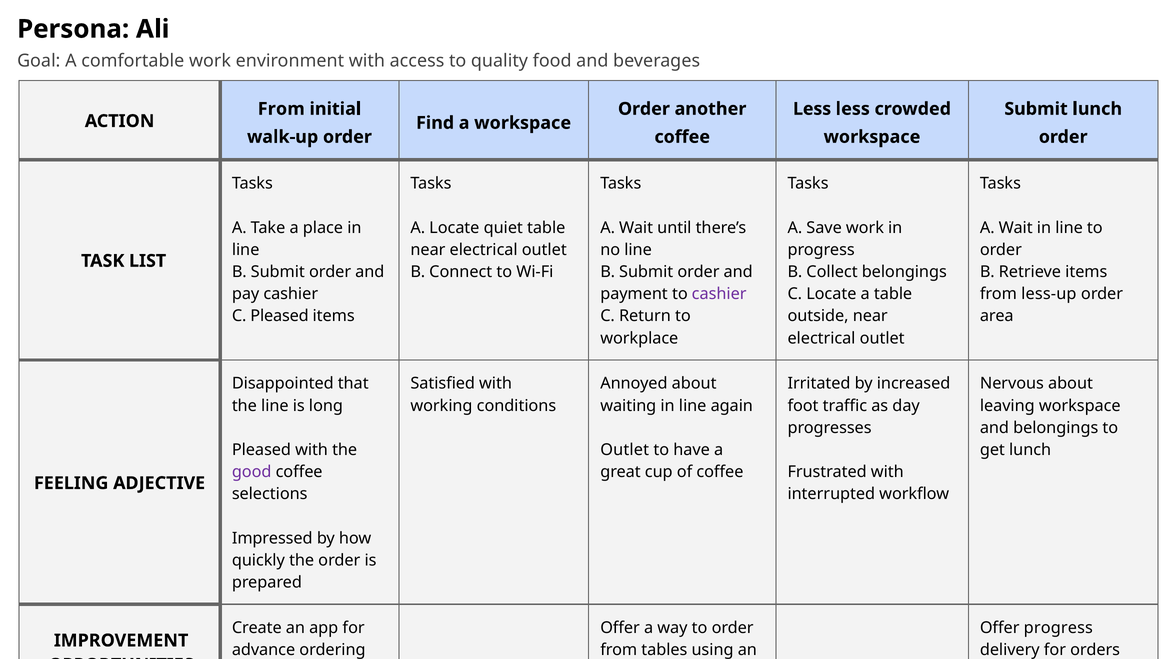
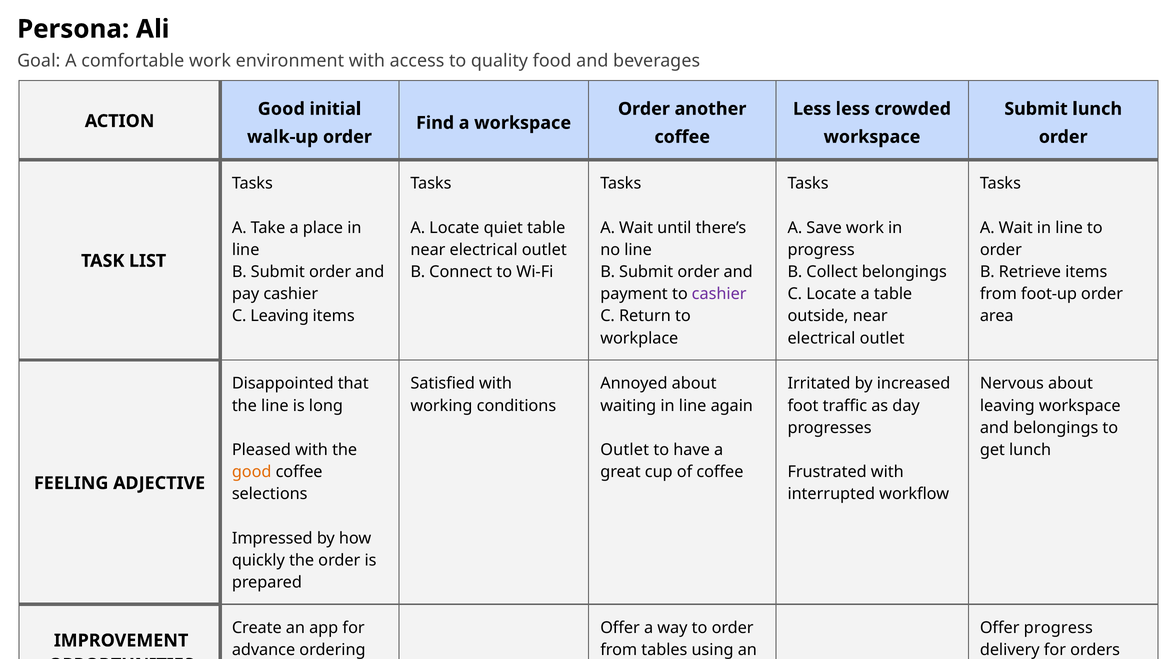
From: From -> Good (281, 109)
less-up: less-up -> foot-up (1049, 294)
C Pleased: Pleased -> Leaving (280, 316)
good colour: purple -> orange (252, 472)
